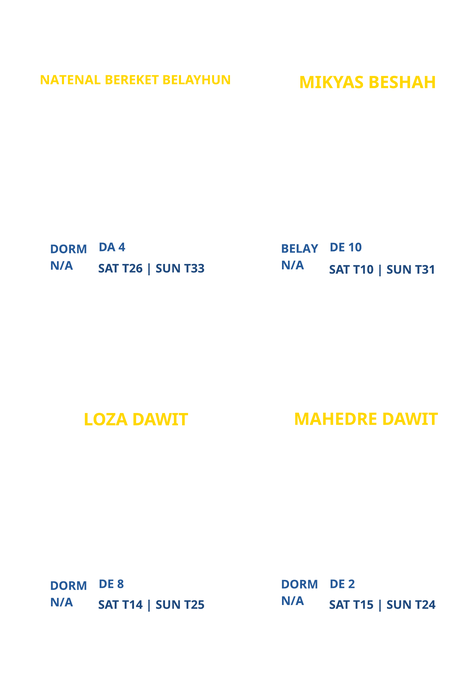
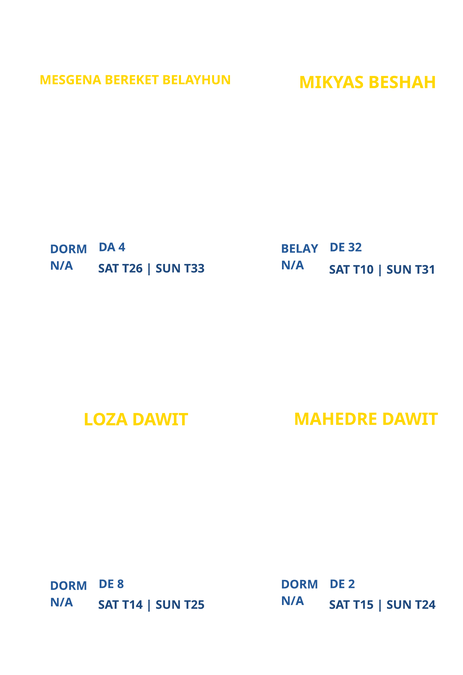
NATENAL: NATENAL -> MESGENA (70, 80)
10: 10 -> 32 (355, 248)
